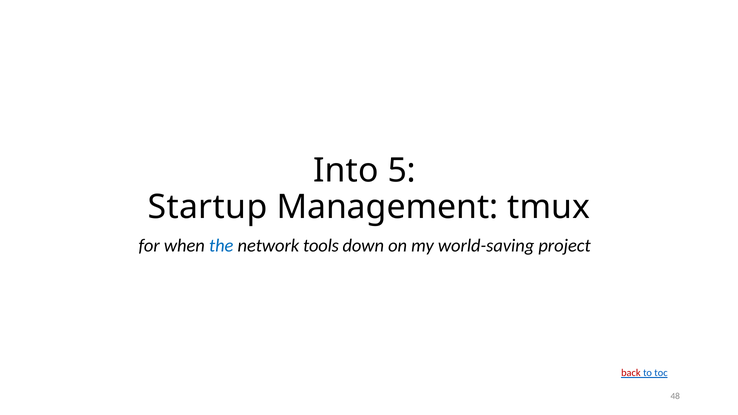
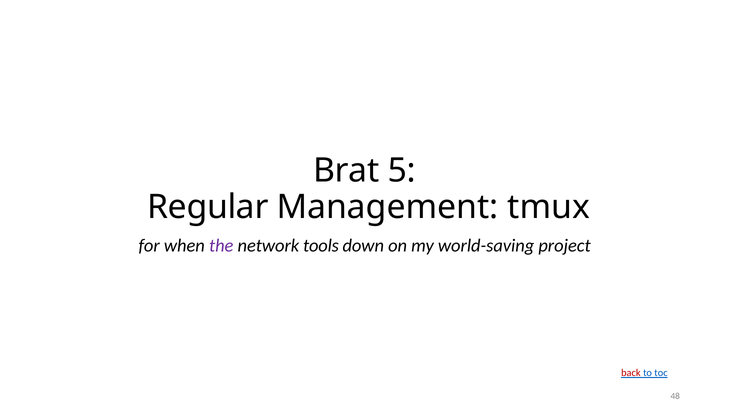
Into: Into -> Brat (346, 171)
Startup: Startup -> Regular (208, 207)
the colour: blue -> purple (221, 246)
